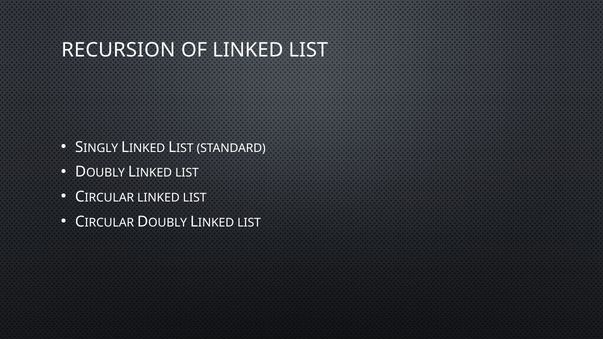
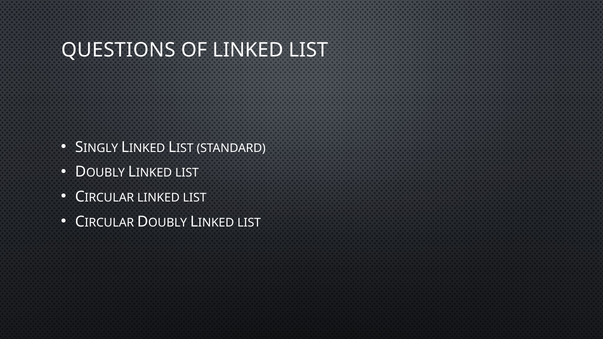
RECURSION: RECURSION -> QUESTIONS (118, 50)
